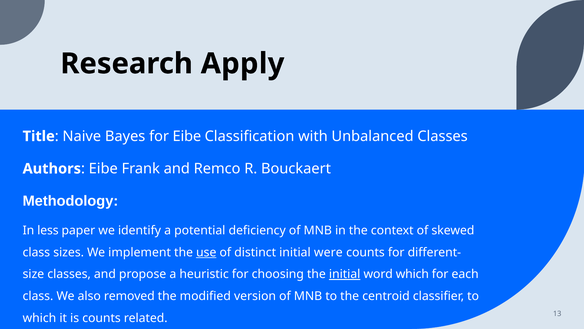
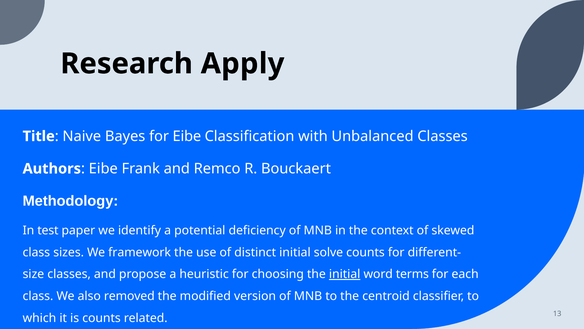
less: less -> test (48, 230)
implement: implement -> framework (140, 252)
use underline: present -> none (206, 252)
were: were -> solve (328, 252)
word which: which -> terms (412, 274)
